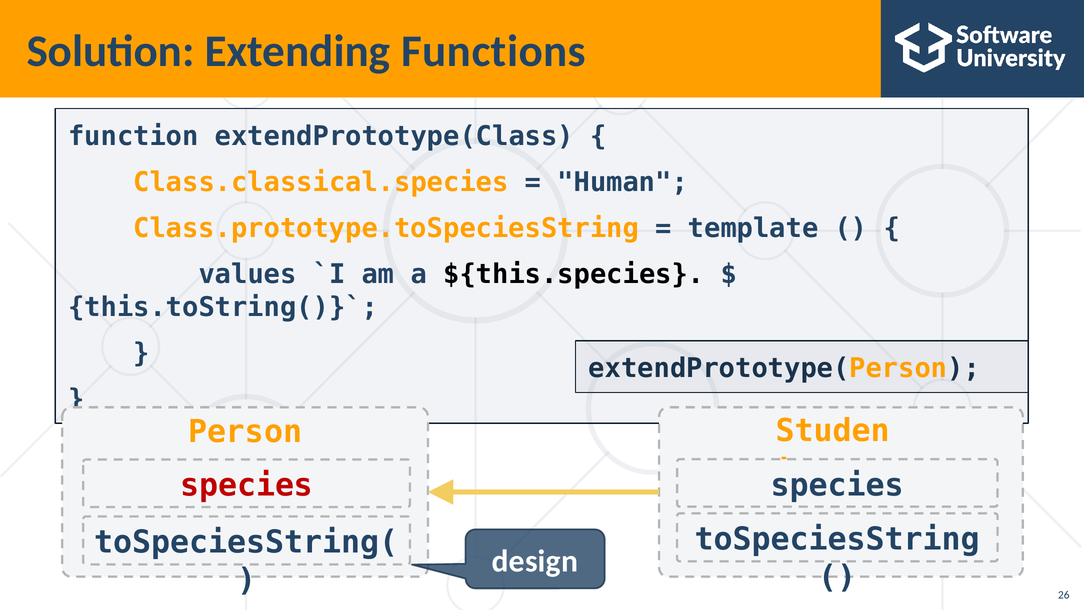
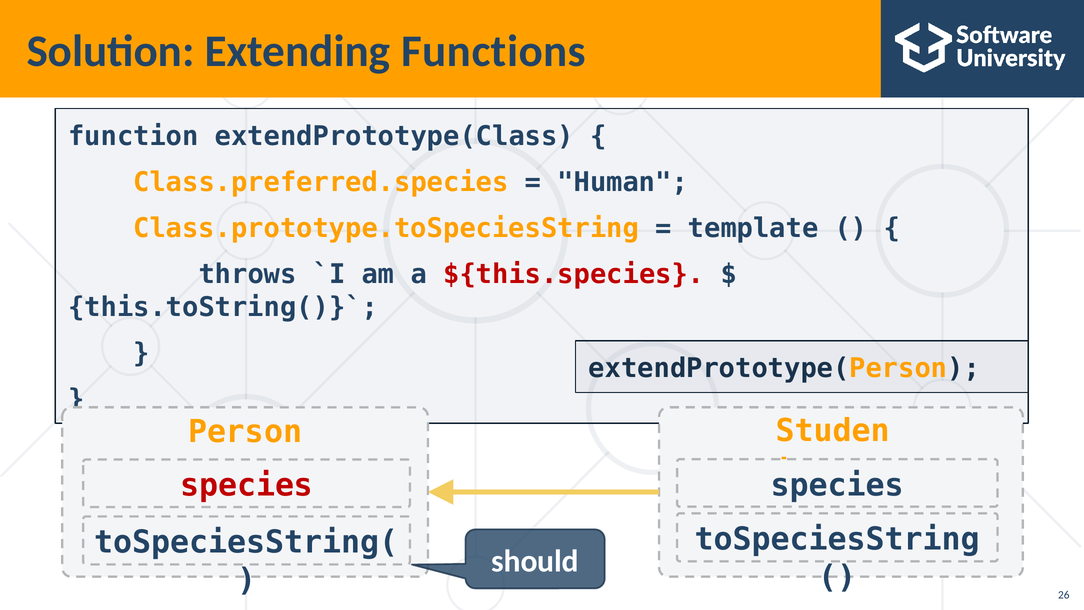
Class.classical.species: Class.classical.species -> Class.preferred.species (321, 182)
values: values -> throws (248, 274)
${this.species colour: black -> red (574, 274)
design: design -> should (535, 561)
